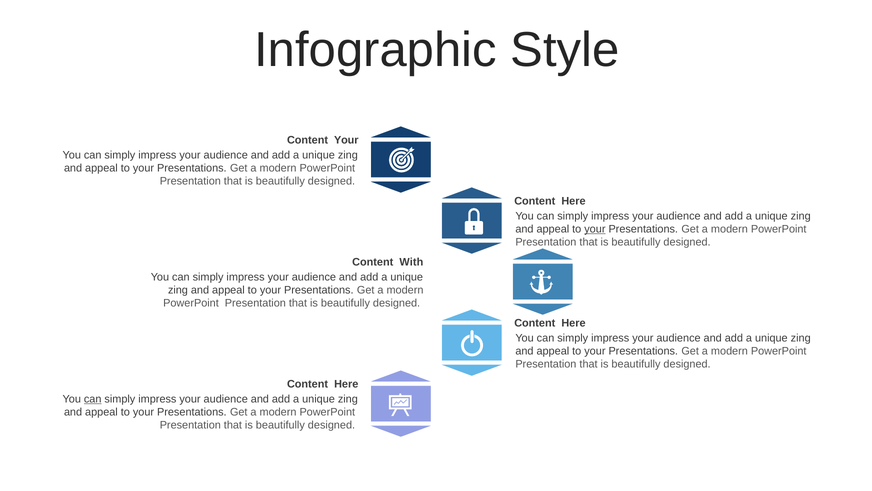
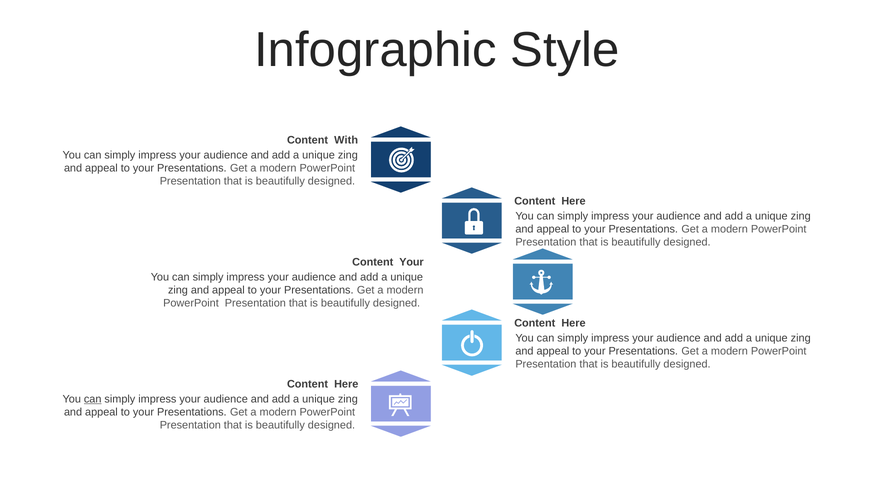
Content Your: Your -> With (346, 140)
your underline: present -> none (595, 229)
Content With: With -> Your (411, 262)
